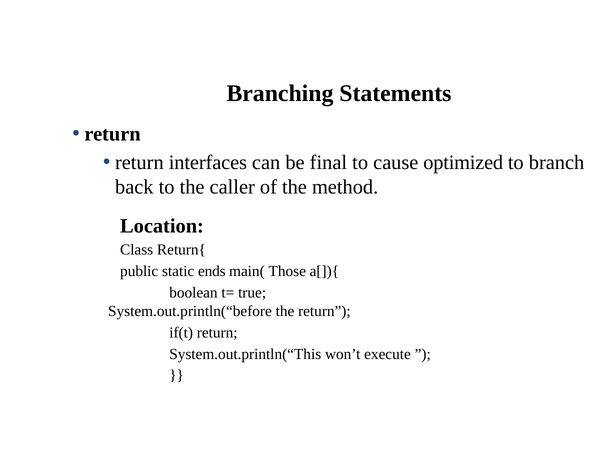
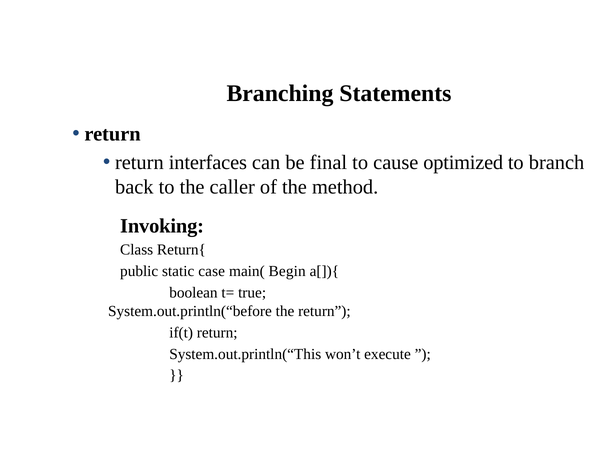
Location: Location -> Invoking (162, 226)
ends: ends -> case (212, 271)
Those: Those -> Begin (287, 271)
